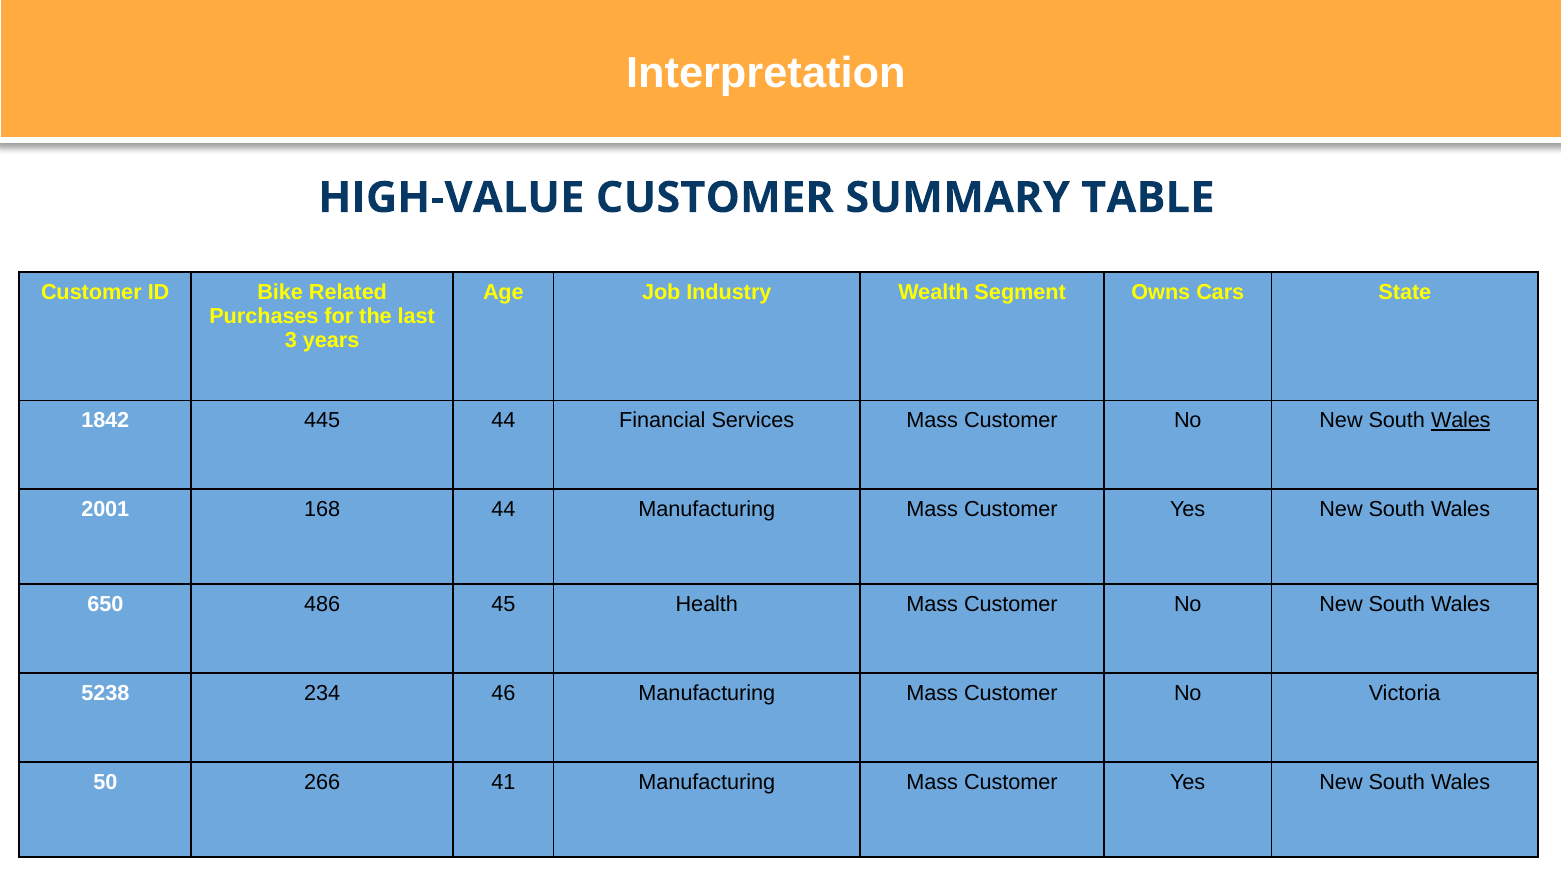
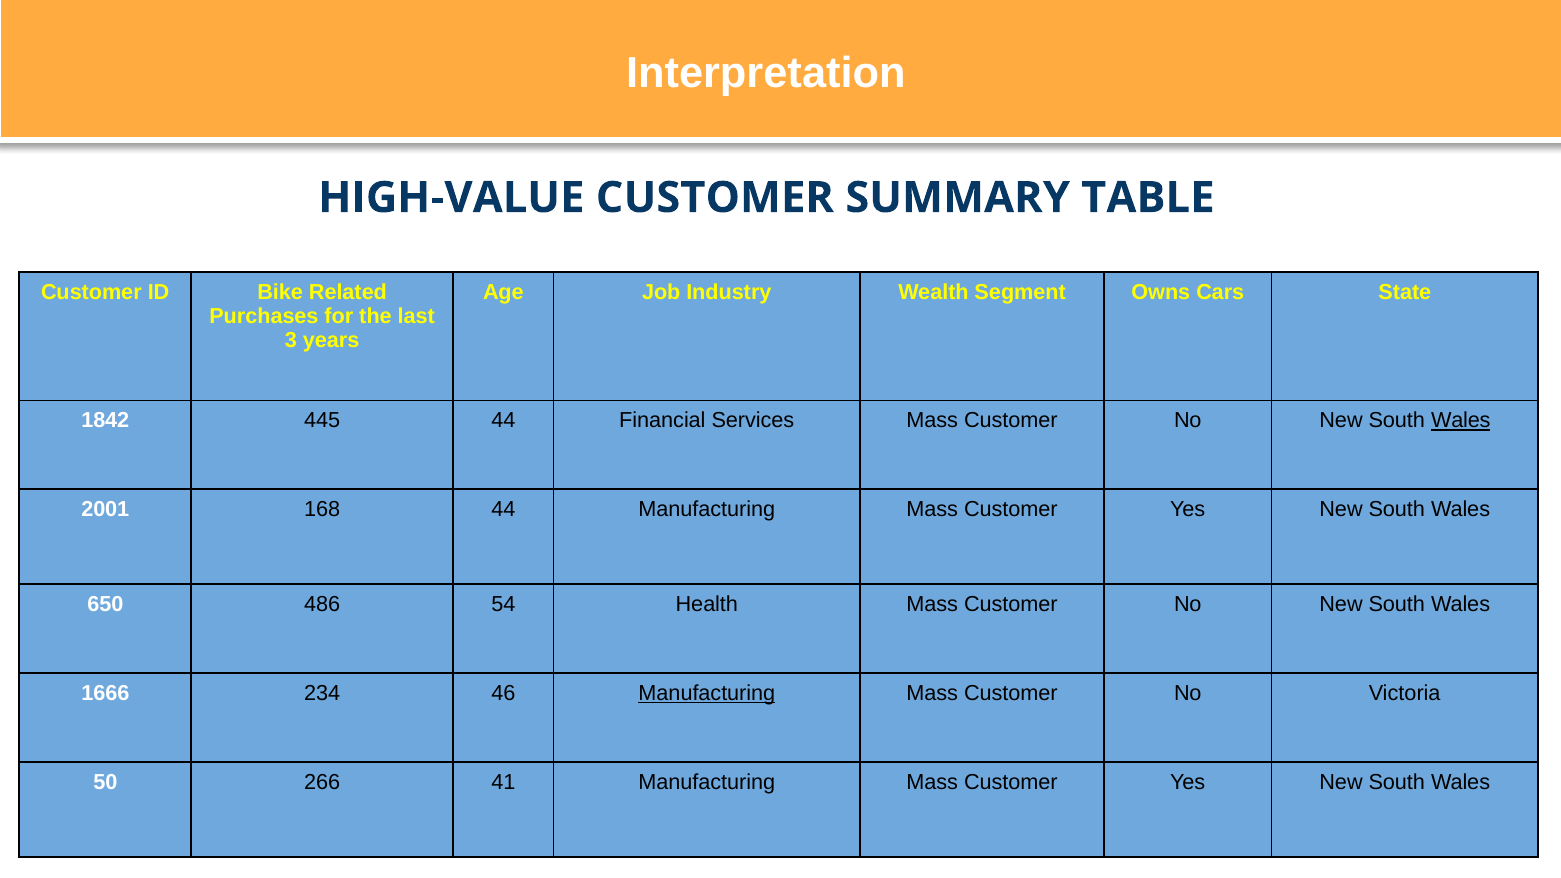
45: 45 -> 54 (503, 605)
5238: 5238 -> 1666 (105, 694)
Manufacturing underline: none -> present (707, 694)
